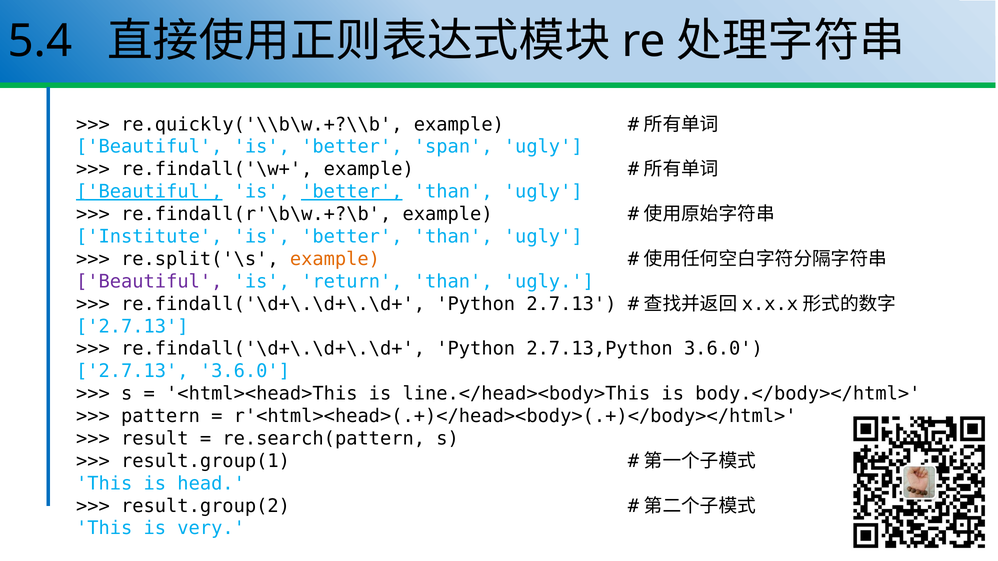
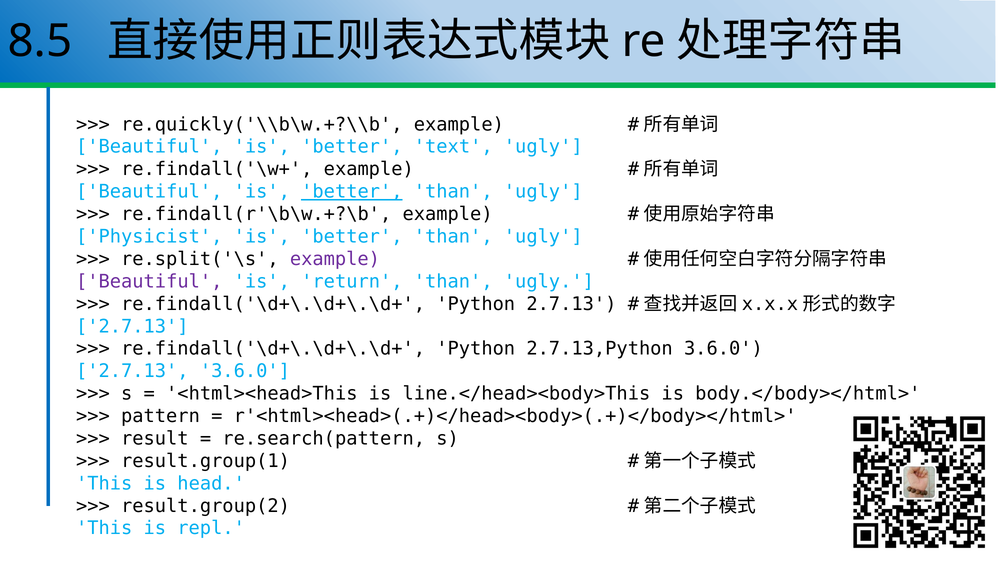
5.4: 5.4 -> 8.5 (40, 41)
span: span -> text (453, 147)
Beautiful underline: present -> none (149, 192)
Institute: Institute -> Physicist (149, 237)
example colour: orange -> purple (335, 259)
very: very -> repl (211, 529)
